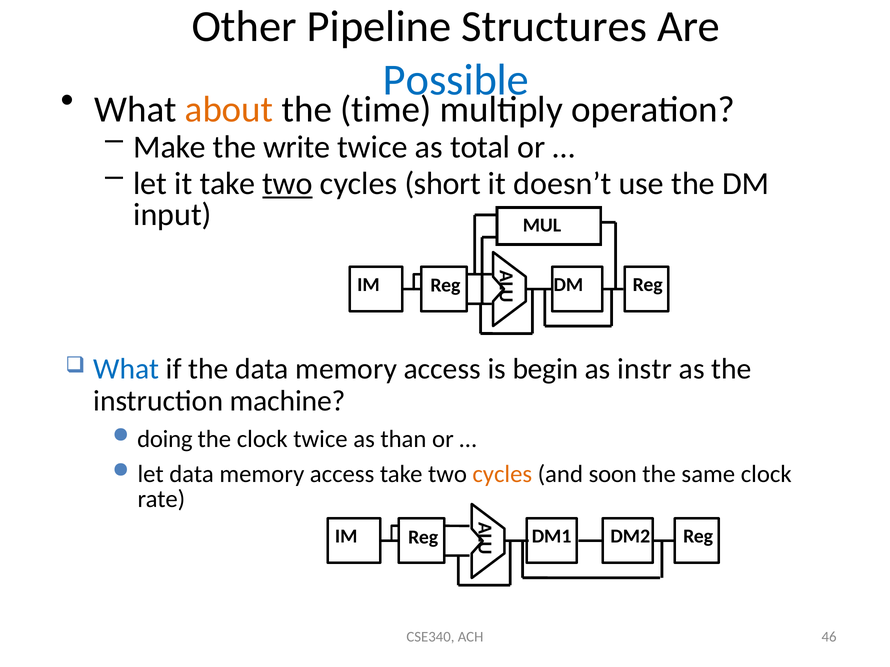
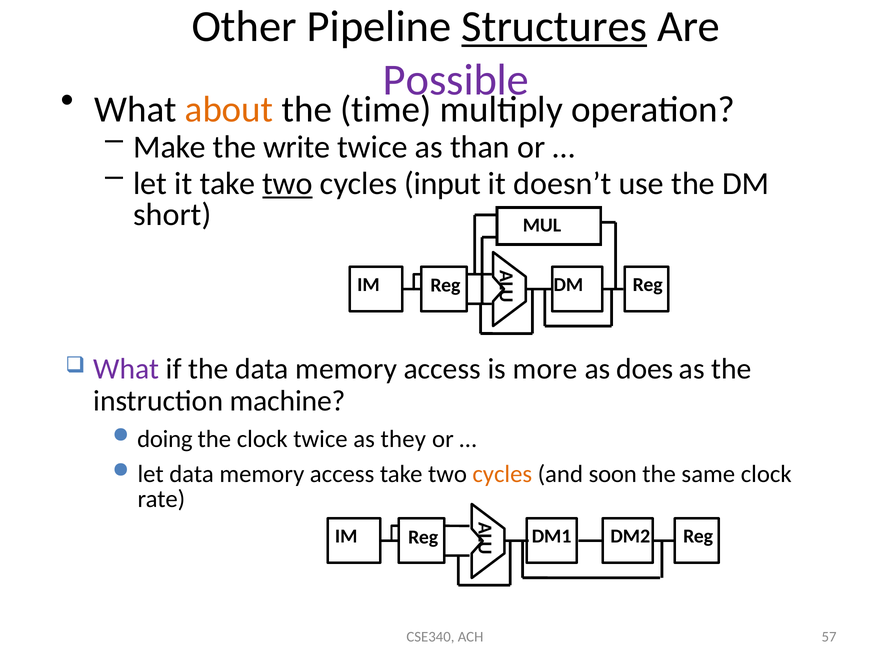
Structures underline: none -> present (554, 27)
Possible colour: blue -> purple (456, 80)
total: total -> than (480, 147)
short: short -> input (443, 184)
input: input -> short (172, 215)
What colour: blue -> purple (126, 369)
begin: begin -> more (545, 369)
instr: instr -> does (645, 369)
than: than -> they (403, 439)
46: 46 -> 57 (829, 637)
